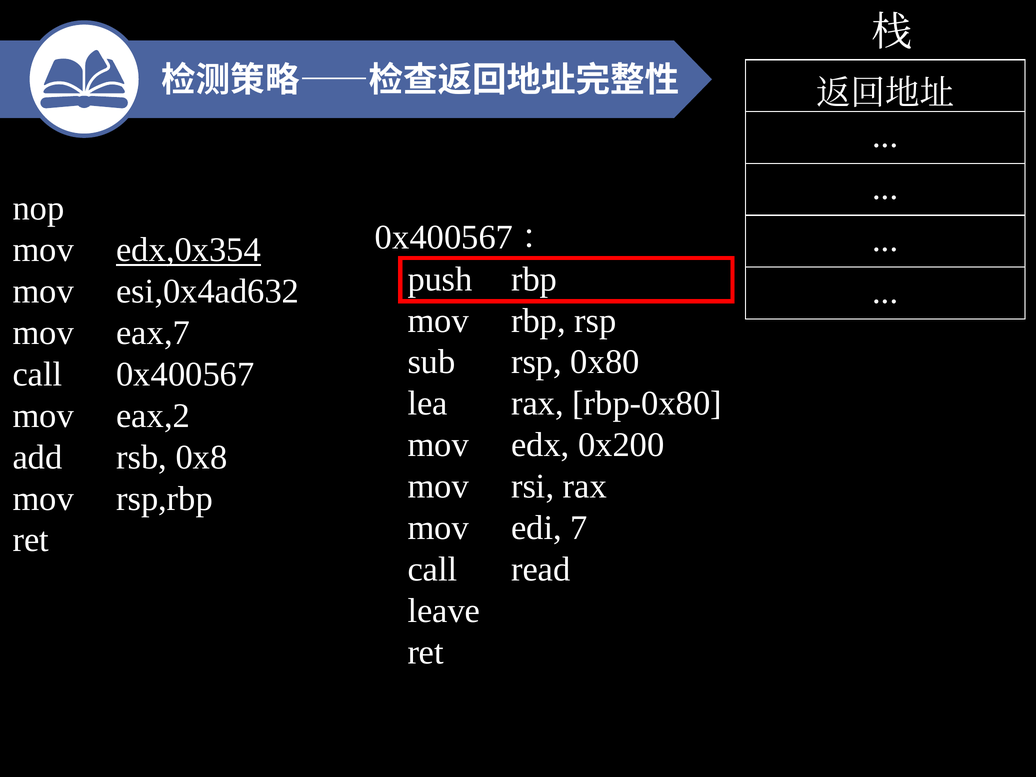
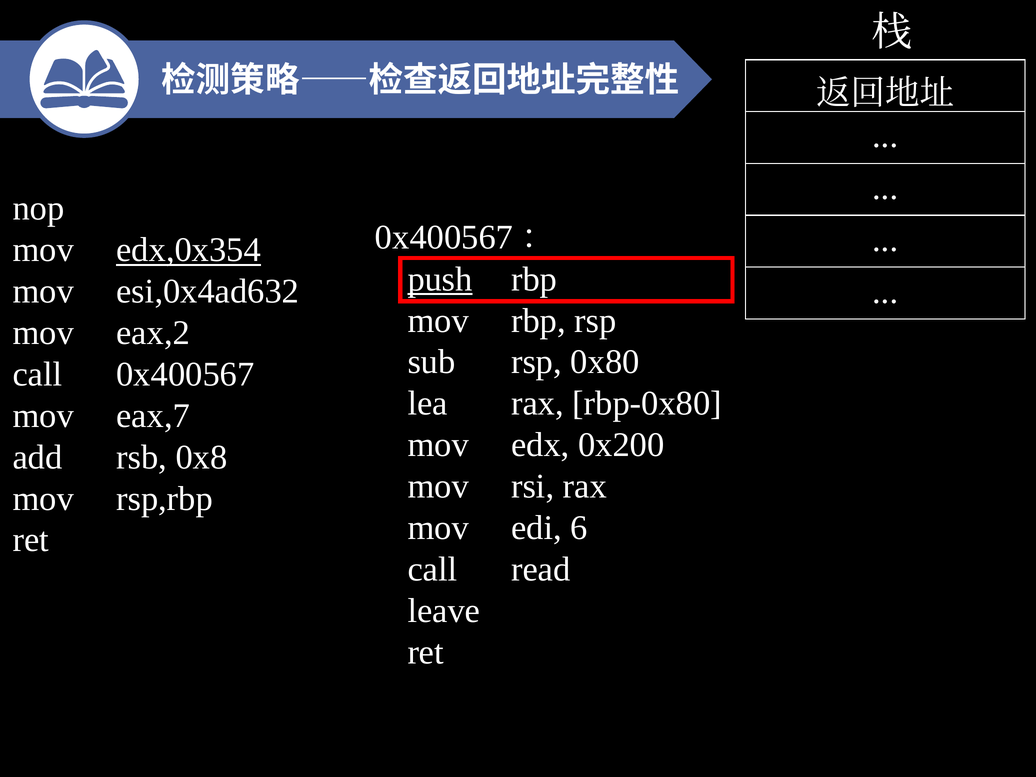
push underline: none -> present (440, 279)
eax,7: eax,7 -> eax,2 (153, 333)
eax,2: eax,2 -> eax,7 (153, 416)
7: 7 -> 6 (579, 528)
